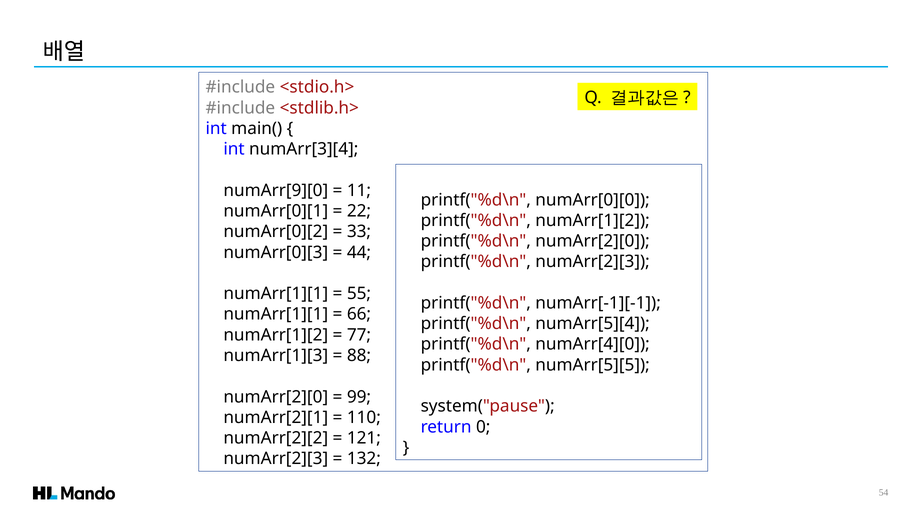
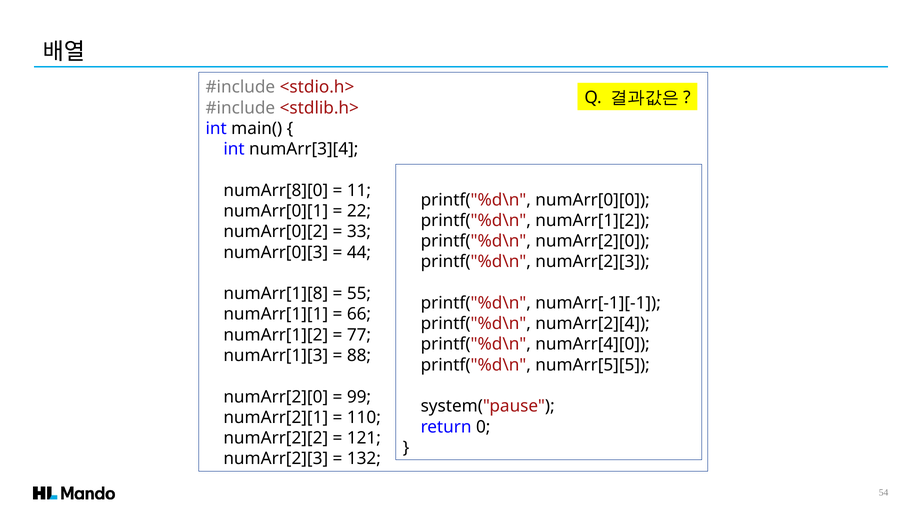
numArr[9][0: numArr[9][0 -> numArr[8][0 (276, 190)
numArr[1][1: numArr[1][1 -> numArr[1][8 (276, 294)
numArr[5][4: numArr[5][4 -> numArr[2][4 (593, 324)
